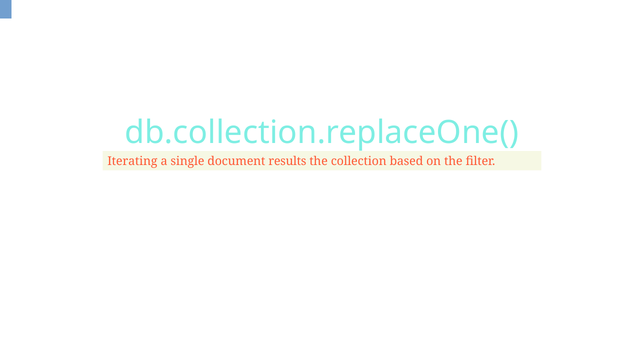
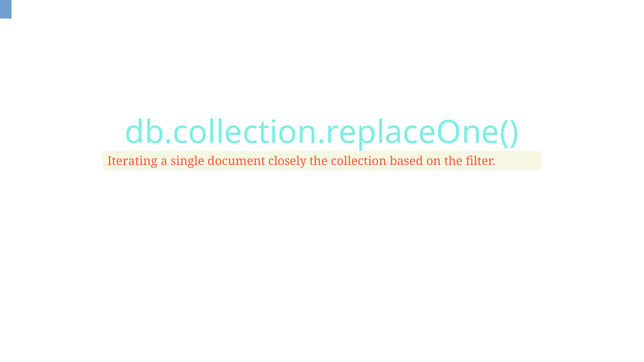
results: results -> closely (287, 162)
